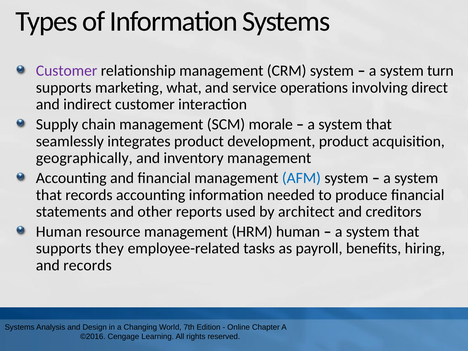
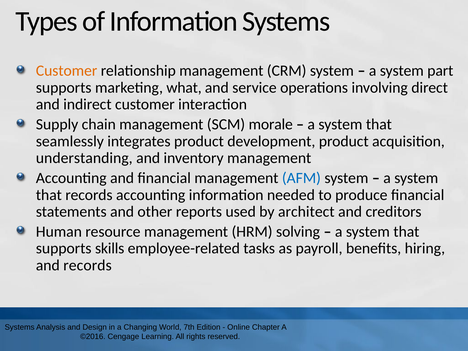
Customer colour: purple -> orange (67, 71)
turn: turn -> part (440, 71)
geographically: geographically -> understanding (84, 158)
HRM human: human -> solving (298, 232)
they: they -> skills (110, 248)
